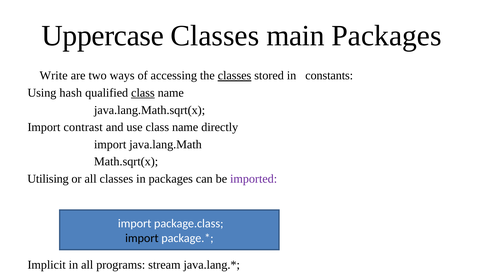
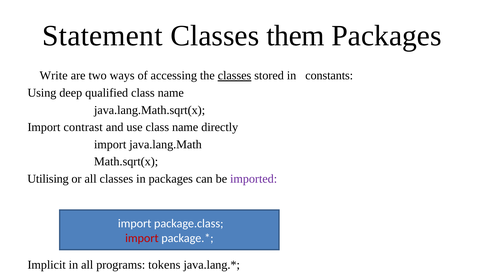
Uppercase: Uppercase -> Statement (102, 36)
main: main -> them (296, 36)
hash: hash -> deep (71, 93)
class underline: present -> none (143, 93)
import colour: black -> red (142, 238)
stream: stream -> tokens (164, 265)
